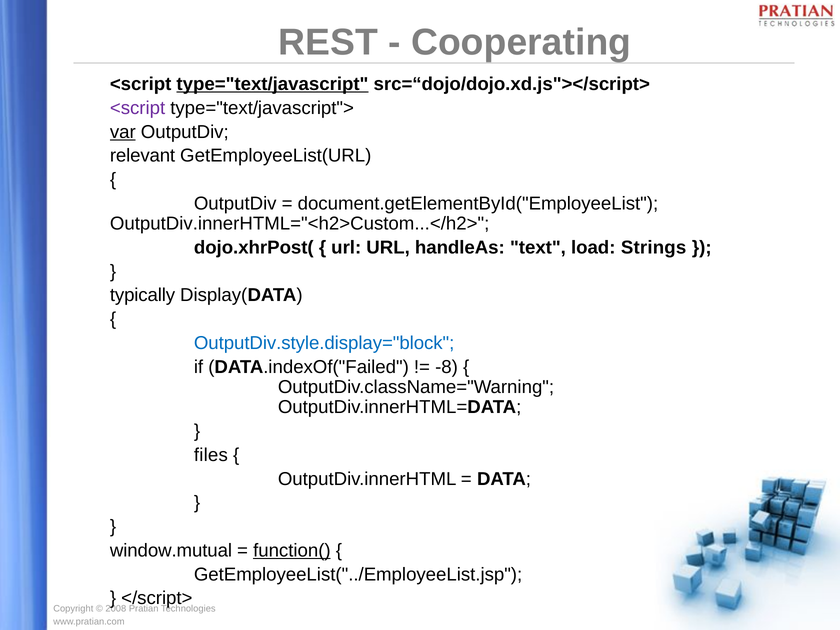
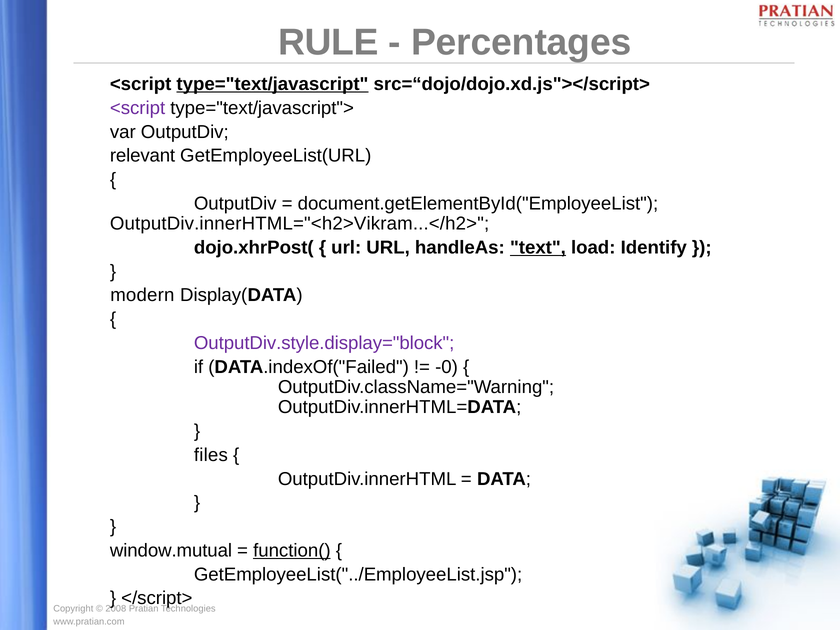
REST: REST -> RULE (328, 42)
Cooperating: Cooperating -> Percentages (521, 42)
var underline: present -> none (123, 132)
OutputDiv.innerHTML="<h2>Custom...</h2>: OutputDiv.innerHTML="<h2>Custom...</h2> -> OutputDiv.innerHTML="<h2>Vikram...</h2> (300, 224)
text underline: none -> present (538, 248)
Strings: Strings -> Identify (654, 248)
typically: typically -> modern (142, 295)
OutputDiv.style.display="block colour: blue -> purple (324, 343)
-8: -8 -> -0 (447, 367)
